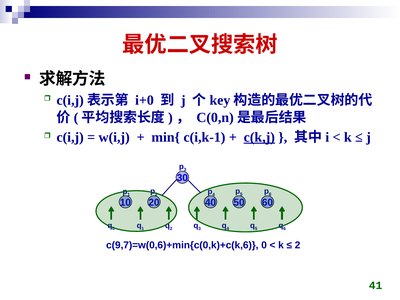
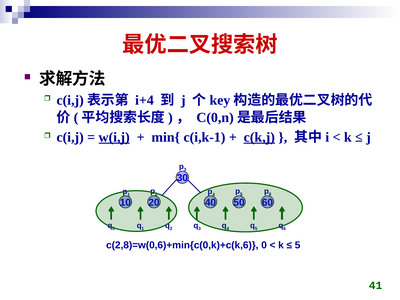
i+0: i+0 -> i+4 (144, 100)
w(i,j underline: none -> present (114, 137)
c(9,7)=w(0,6)+min{c(0,k)+c(k,6: c(9,7)=w(0,6)+min{c(0,k)+c(k,6 -> c(2,8)=w(0,6)+min{c(0,k)+c(k,6 (182, 245)
2: 2 -> 5 (298, 245)
